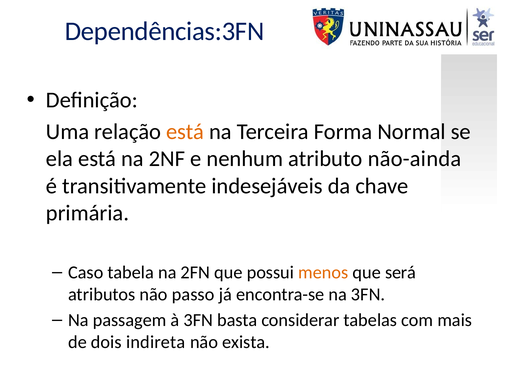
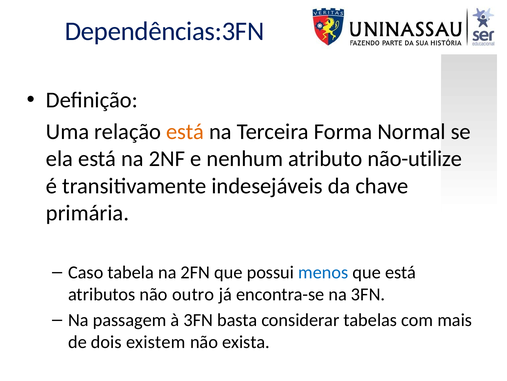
não-ainda: não-ainda -> não-utilize (415, 158)
menos colour: orange -> blue (323, 272)
que será: será -> está (400, 272)
passo: passo -> outro (193, 294)
indireta: indireta -> existem (156, 342)
